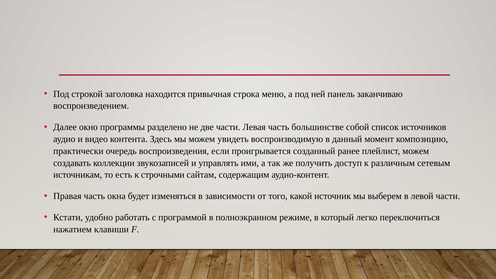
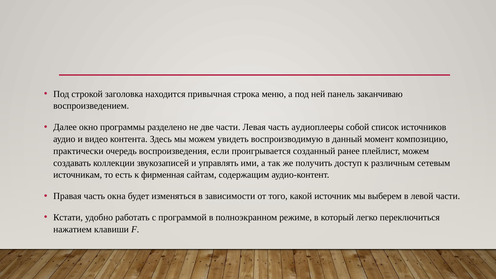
большинстве: большинстве -> аудиоплееры (318, 127)
строчными: строчными -> фирменная (163, 175)
